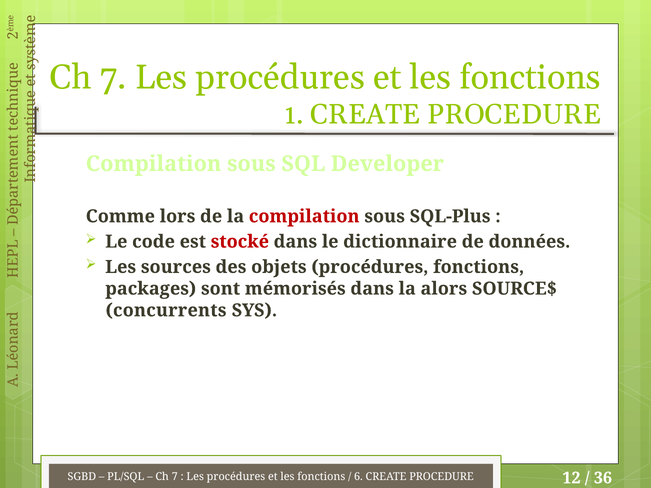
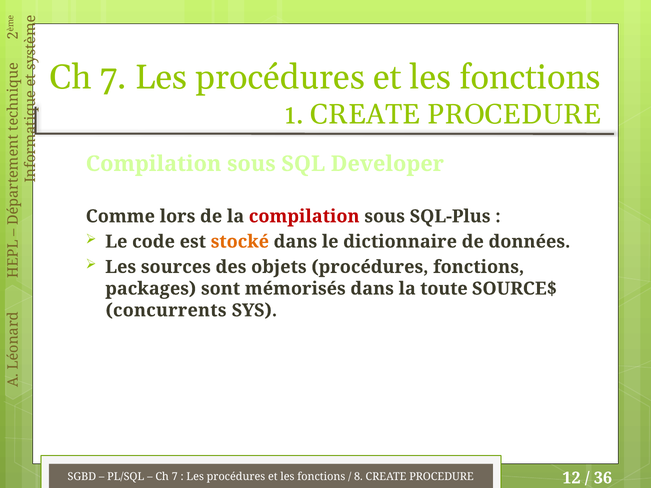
stocké colour: red -> orange (240, 242)
alors: alors -> toute (444, 289)
6: 6 -> 8 (358, 477)
